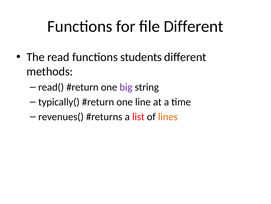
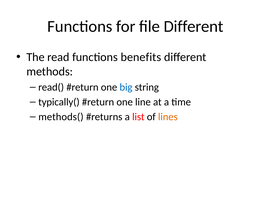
students: students -> benefits (141, 57)
big colour: purple -> blue (126, 87)
revenues(: revenues( -> methods( (61, 116)
